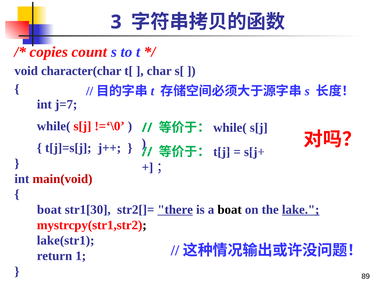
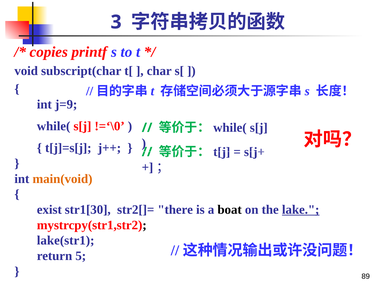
count: count -> printf (89, 52)
character(char: character(char -> subscript(char (81, 71)
j=7: j=7 -> j=9 (66, 104)
main(void colour: red -> orange (62, 179)
boat: boat -> exist (49, 209)
there underline: present -> none (175, 209)
1: 1 -> 5 (81, 256)
